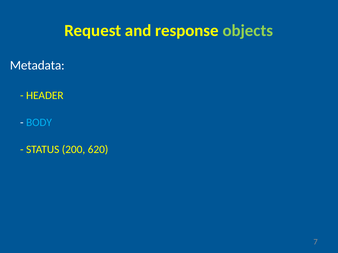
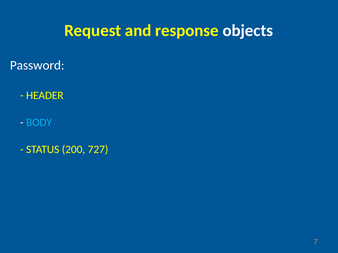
objects colour: light green -> white (248, 31)
Metadata: Metadata -> Password (37, 65)
620: 620 -> 727 (98, 150)
